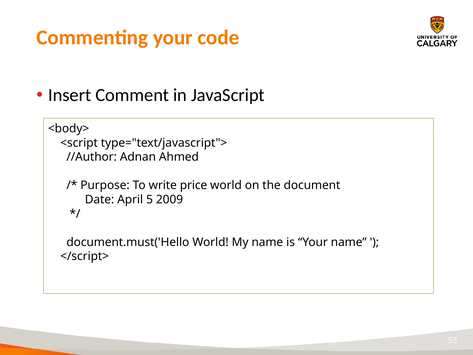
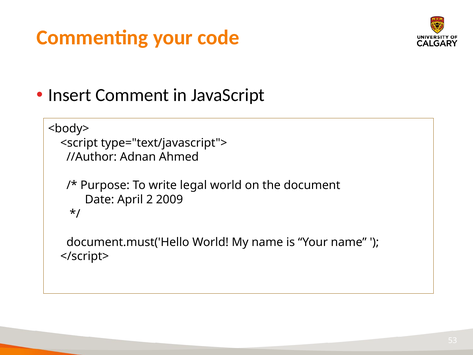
price: price -> legal (193, 185)
5: 5 -> 2 (150, 199)
